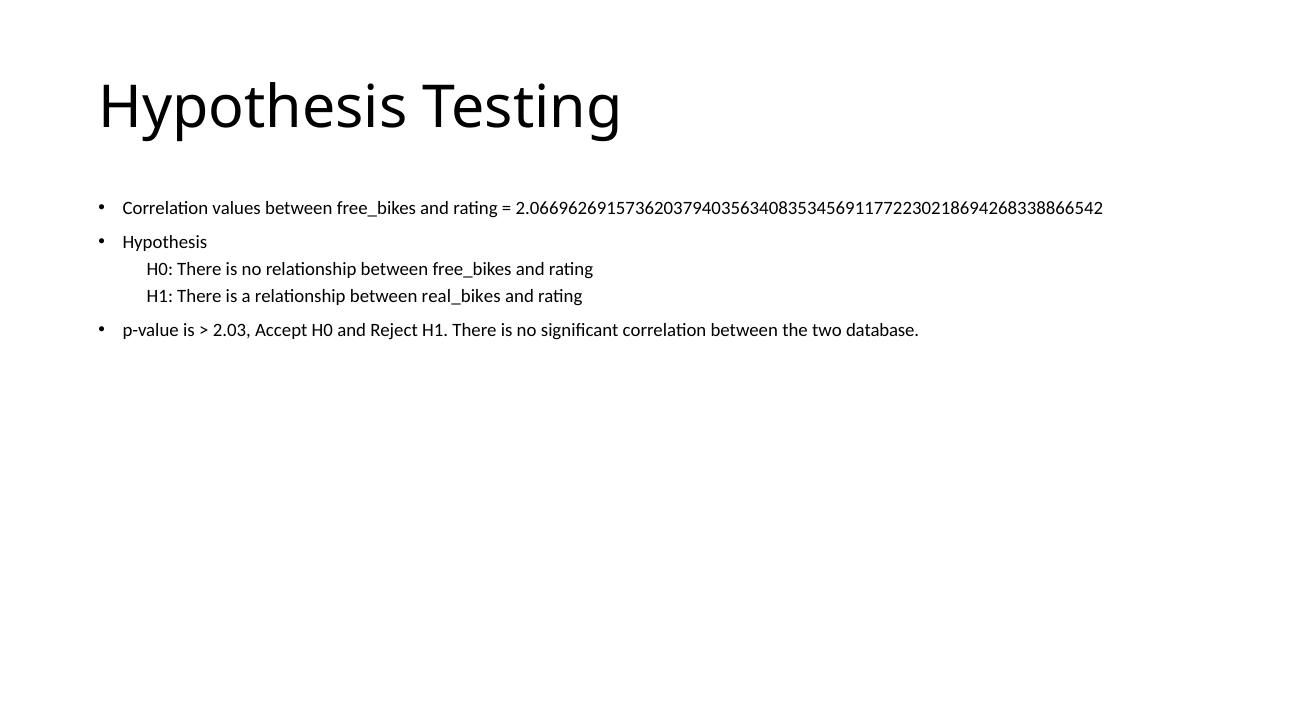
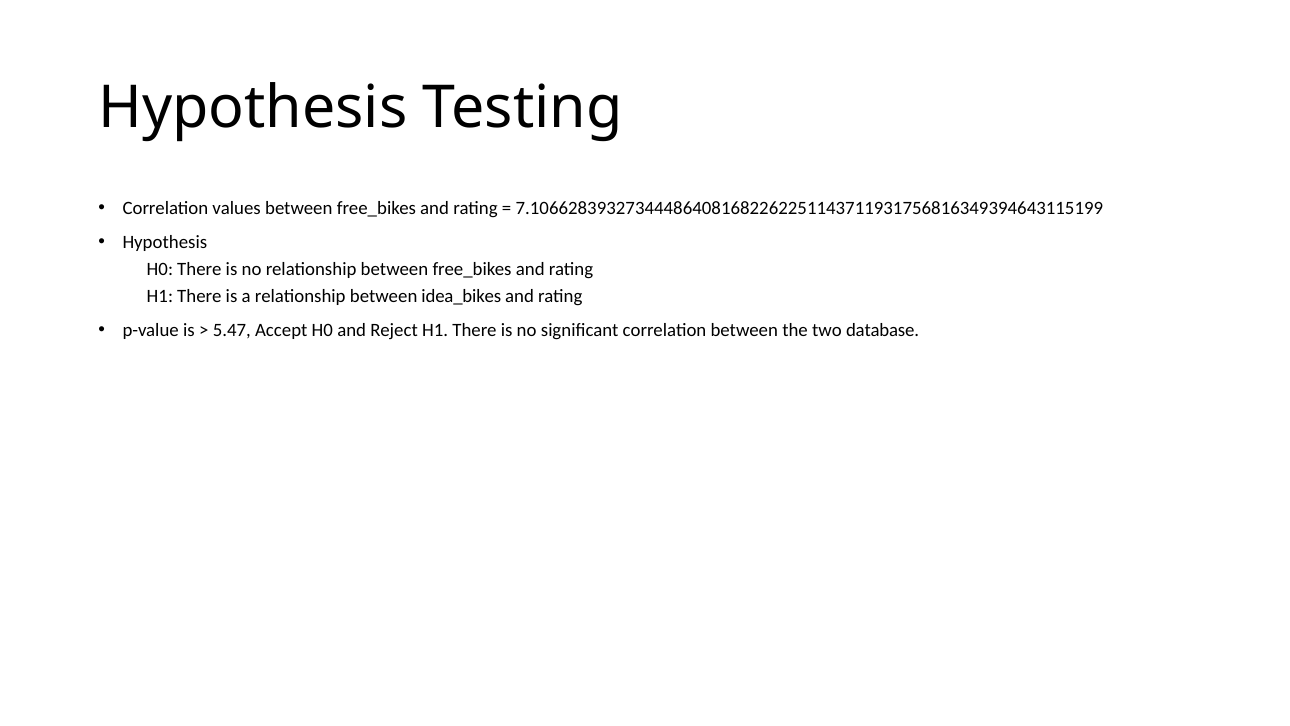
2.066962691573620379403563408353456911772230218694268338866542: 2.066962691573620379403563408353456911772230218694268338866542 -> 7.106628393273444864081682262251143711931756816349394643115199 (809, 208)
real_bikes: real_bikes -> idea_bikes (461, 296)
2.03: 2.03 -> 5.47 (232, 330)
